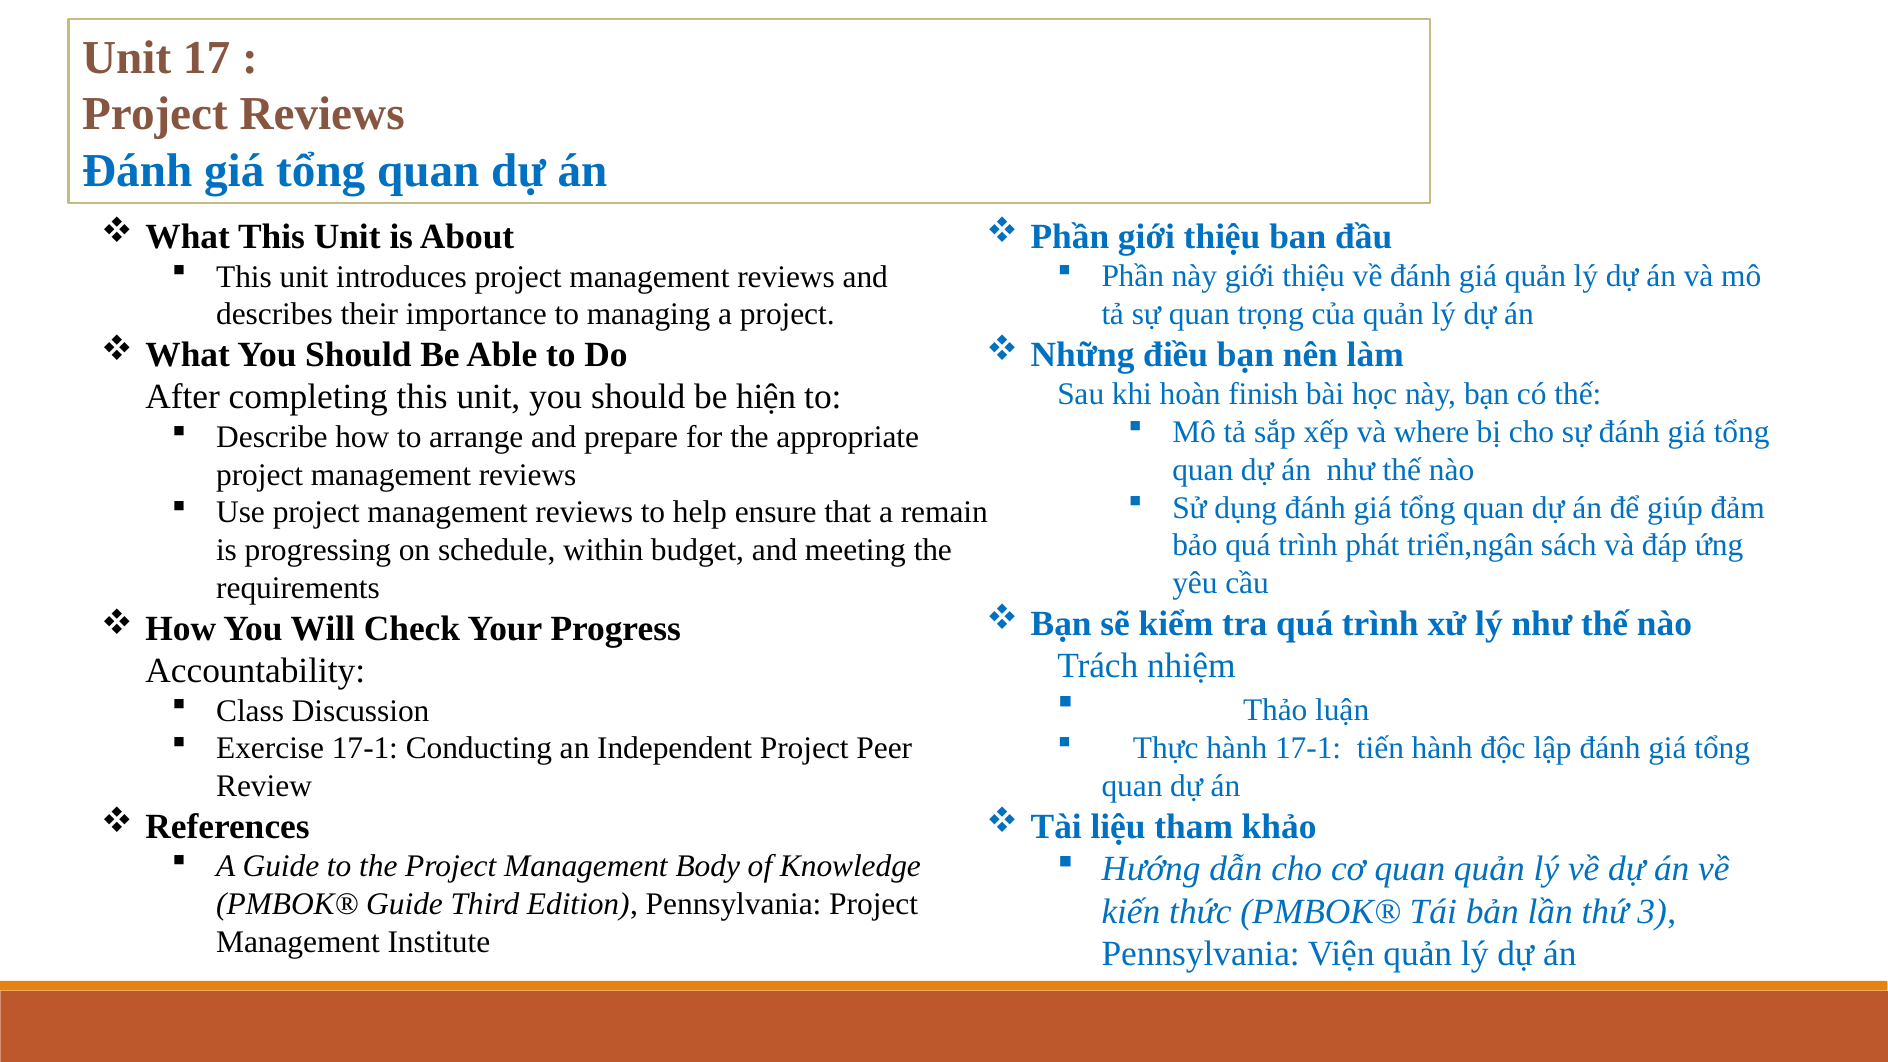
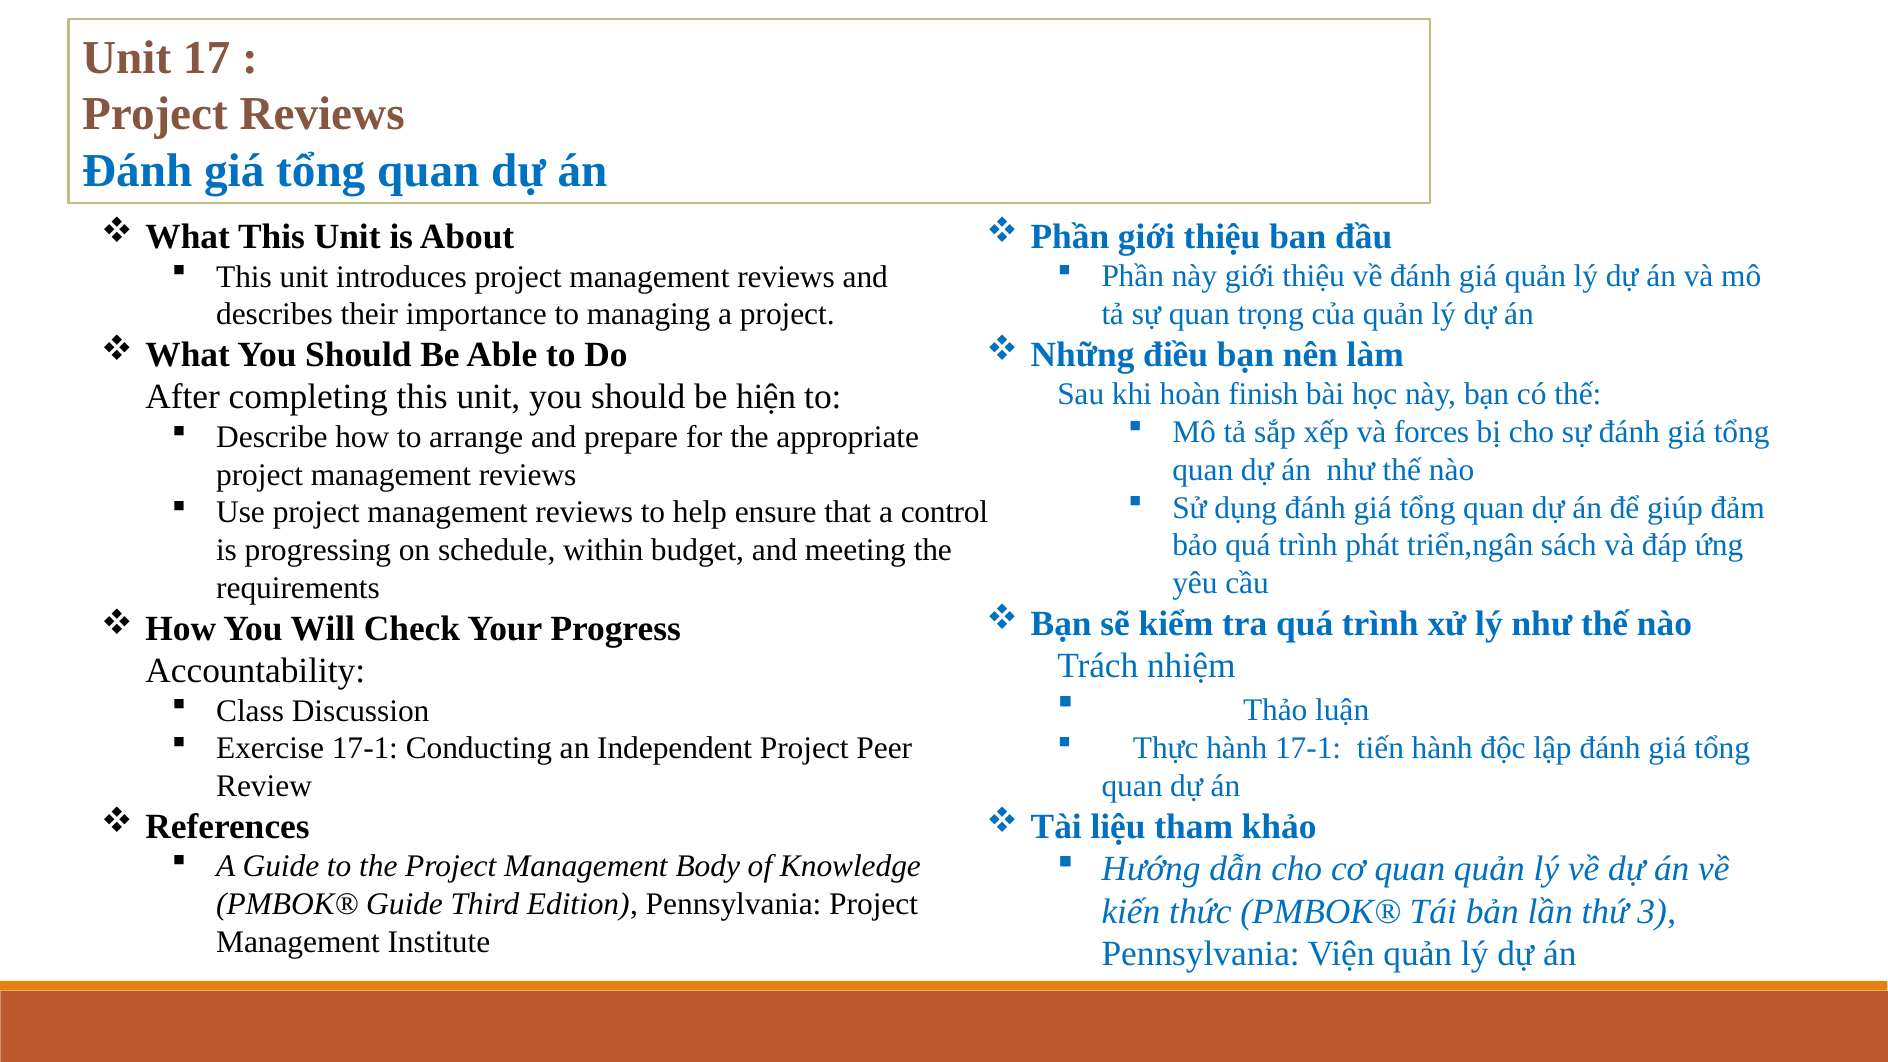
where: where -> forces (1432, 432)
remain: remain -> control (944, 513)
